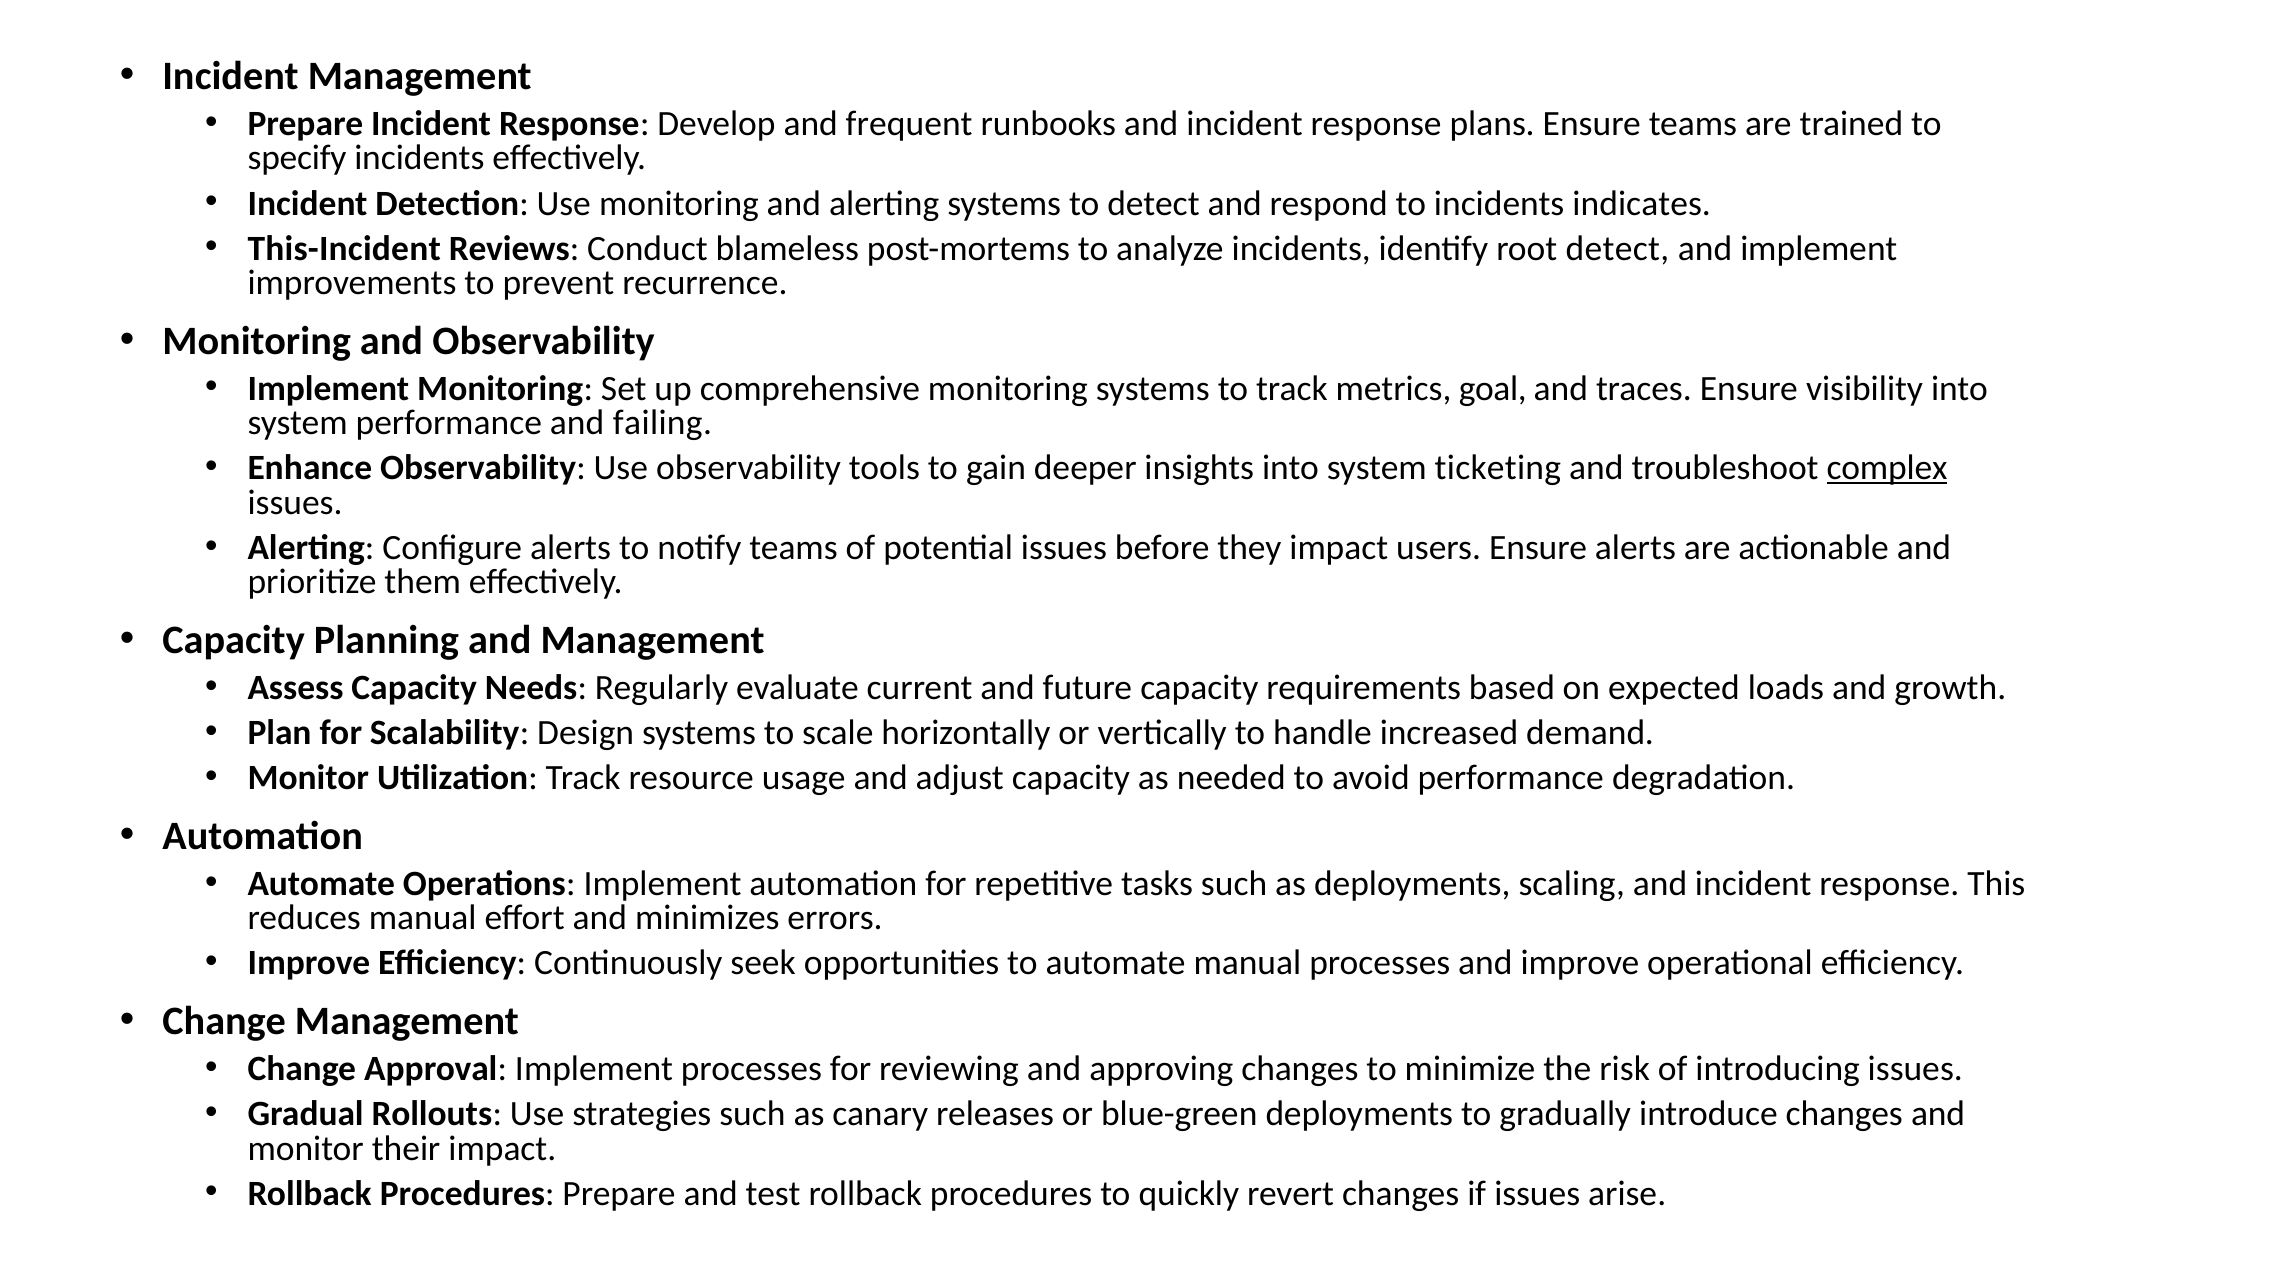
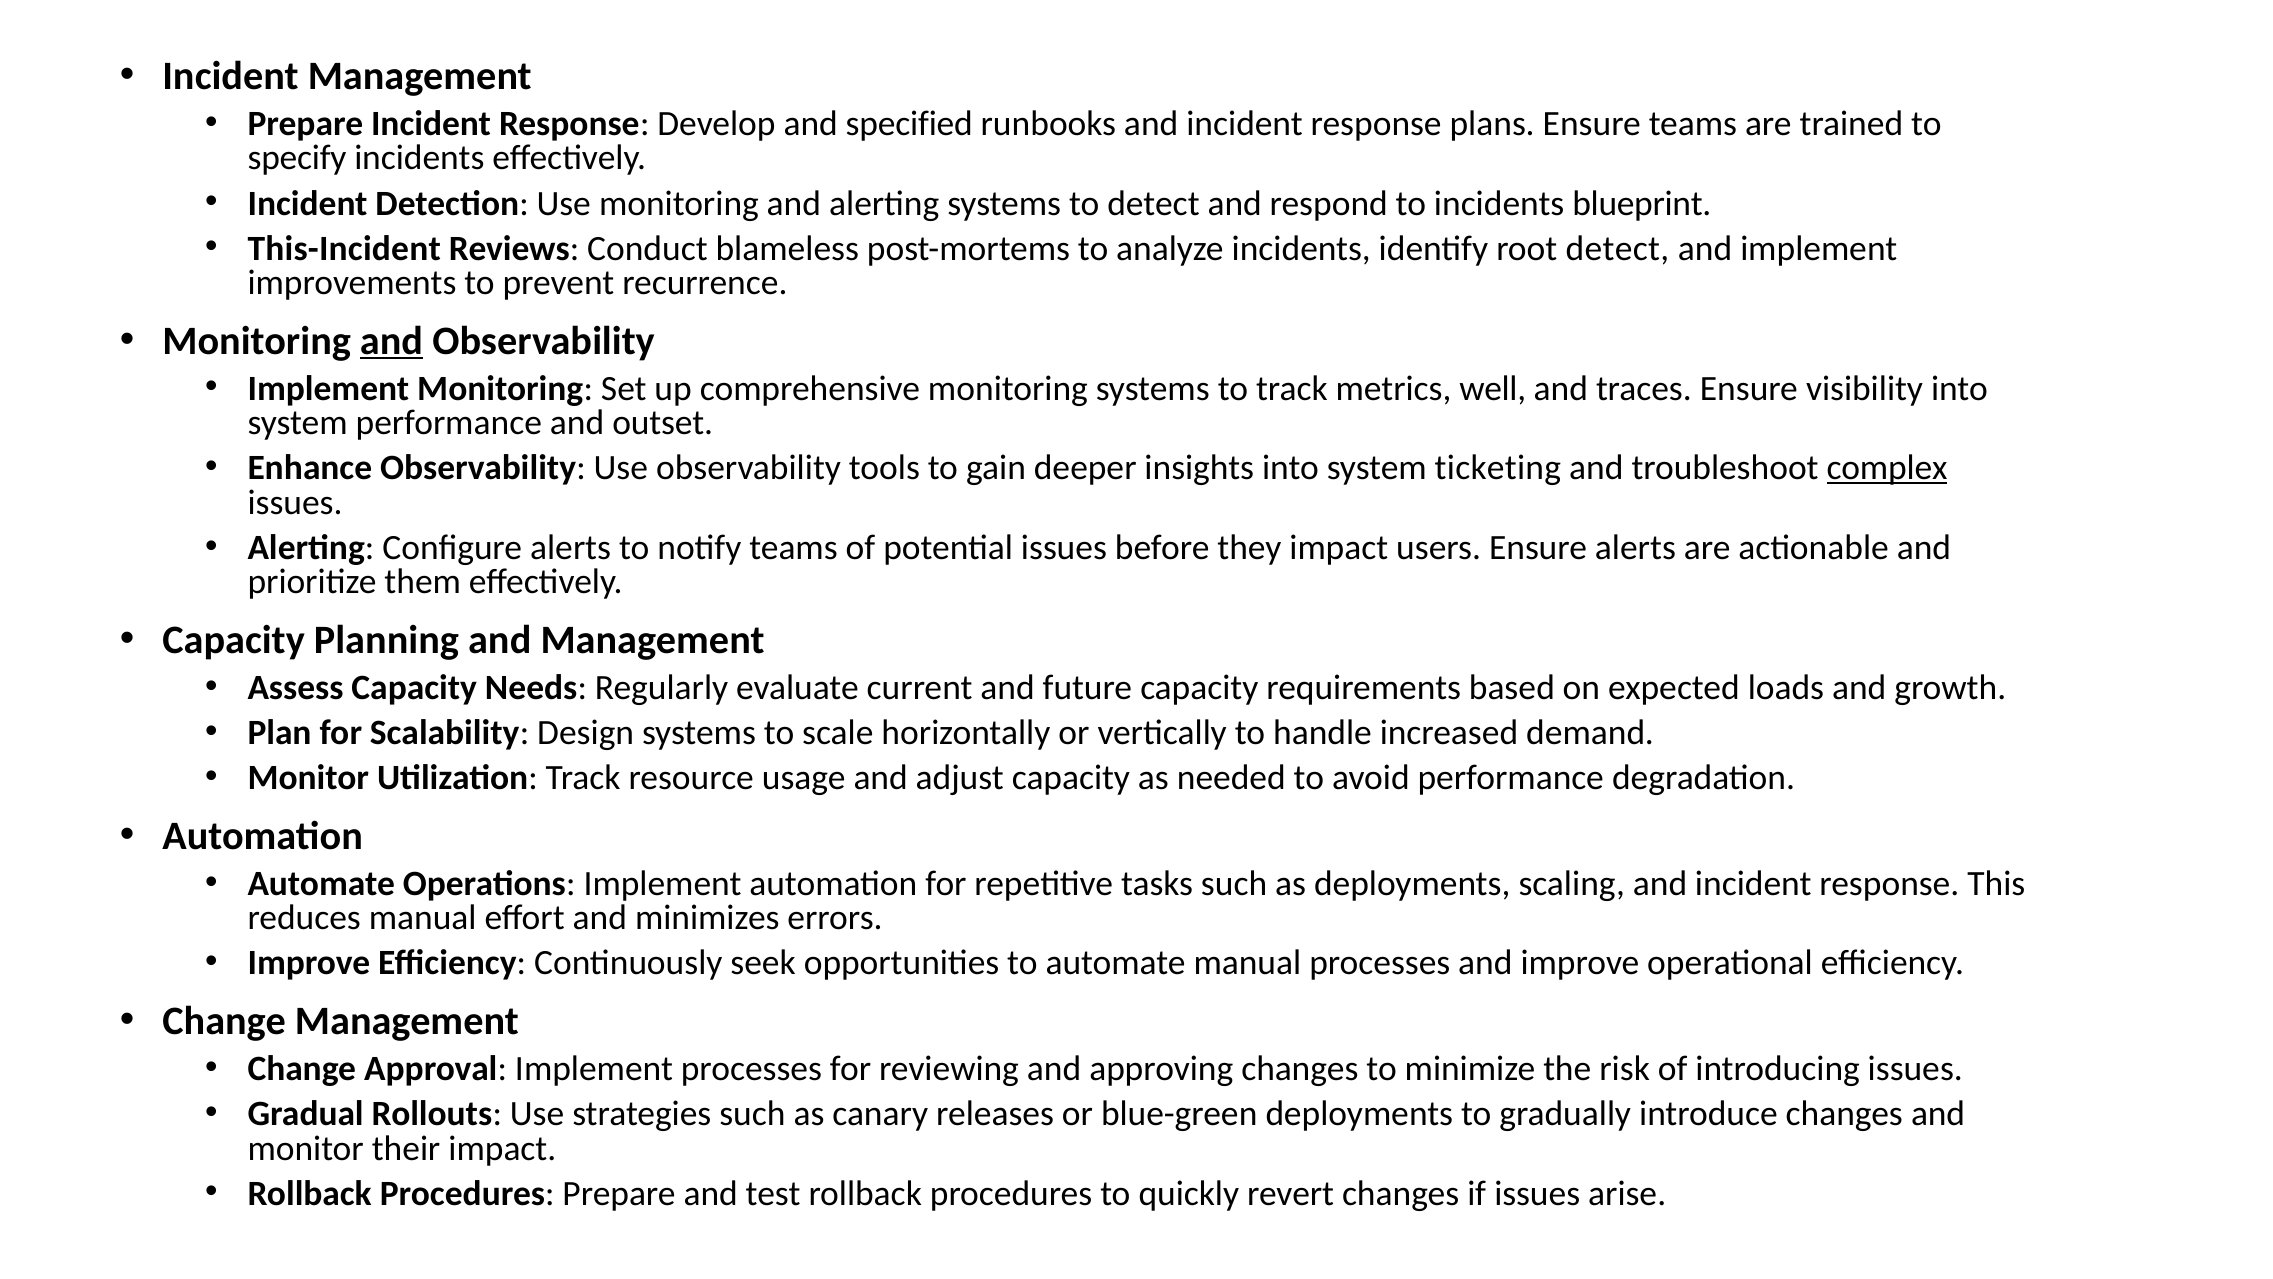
frequent: frequent -> specified (909, 124)
indicates: indicates -> blueprint (1642, 203)
and underline: none -> present (391, 341)
goal: goal -> well (1493, 388)
failing: failing -> outset (663, 423)
